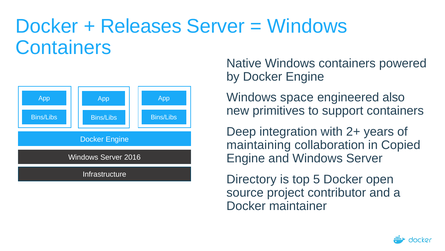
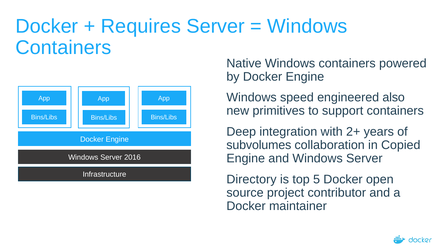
Releases: Releases -> Requires (141, 26)
space: space -> speed (297, 97)
maintaining: maintaining -> subvolumes (259, 145)
